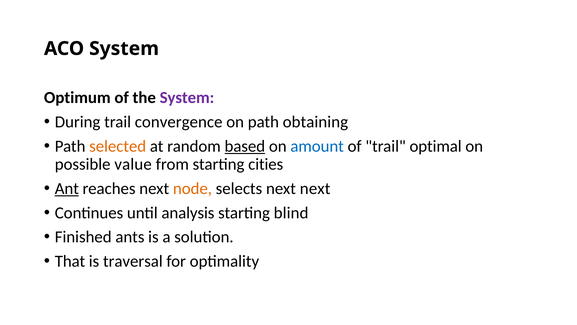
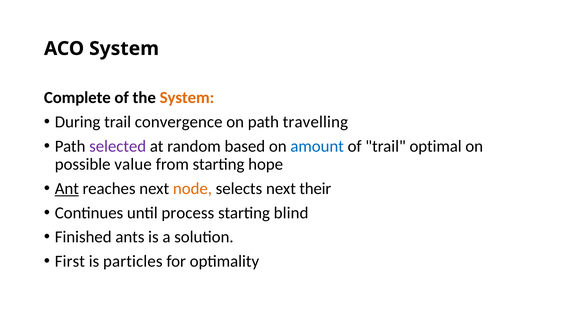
Optimum: Optimum -> Complete (77, 98)
System colour: purple -> orange (187, 98)
obtaining: obtaining -> travelling (315, 122)
selected colour: orange -> purple (118, 146)
based underline: present -> none (245, 146)
cities: cities -> hope (266, 164)
next next: next -> their (315, 188)
analysis: analysis -> process (188, 213)
That: That -> First (70, 261)
traversal: traversal -> particles (133, 261)
